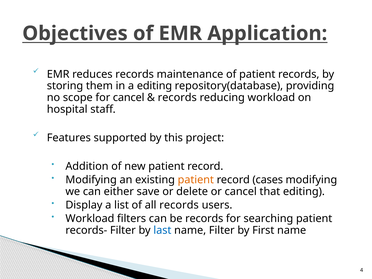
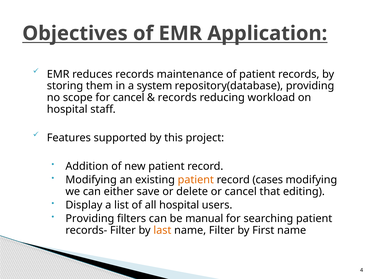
a editing: editing -> system (154, 86)
all records: records -> hospital (179, 205)
Workload: Workload -> Providing (90, 219)
be records: records -> manual (204, 219)
last colour: blue -> orange (162, 230)
